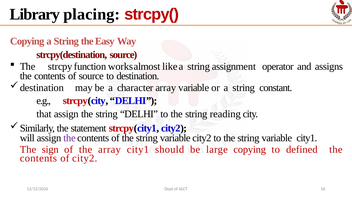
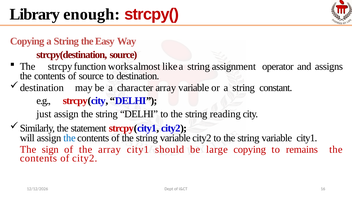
placing: placing -> enough (92, 14)
that: that -> just (44, 114)
the colour: purple -> blue (69, 138)
defined: defined -> remains (302, 149)
